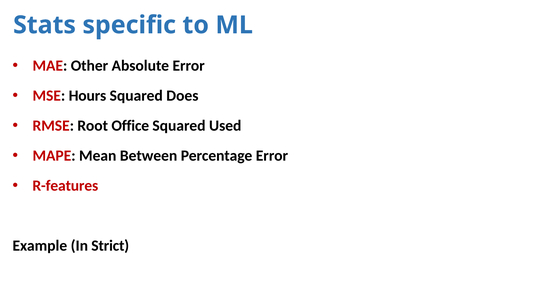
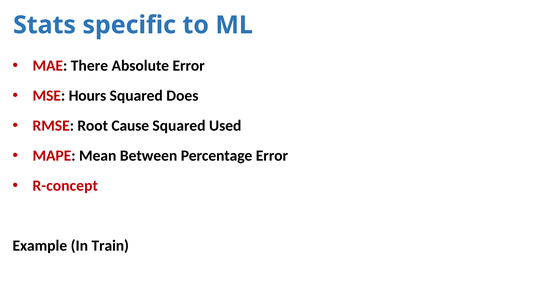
Other: Other -> There (89, 66)
Office: Office -> Cause (130, 126)
R-features: R-features -> R-concept (65, 186)
Strict: Strict -> Train (110, 246)
